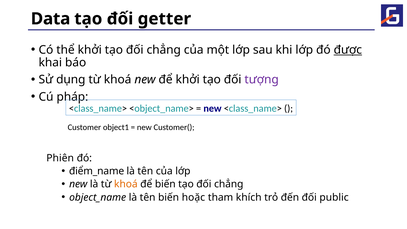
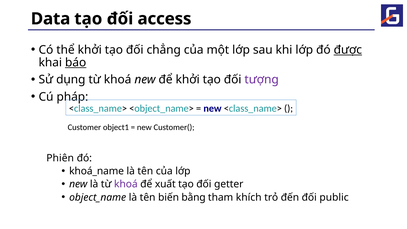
getter: getter -> access (164, 19)
báo underline: none -> present (76, 63)
điểm_name: điểm_name -> khoá_name (97, 171)
khoá colour: orange -> purple (126, 184)
để biến: biến -> xuất (165, 184)
chẳng: chẳng -> getter (229, 184)
hoặc: hoặc -> bằng (194, 197)
